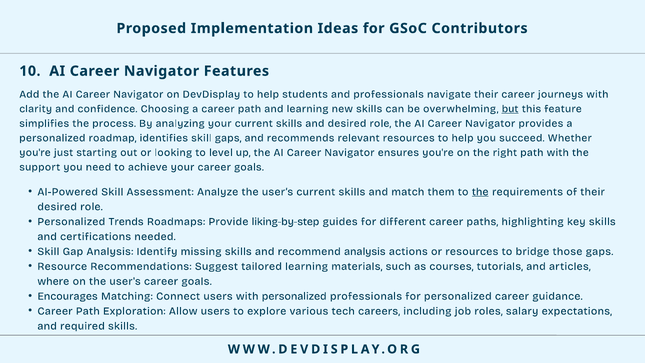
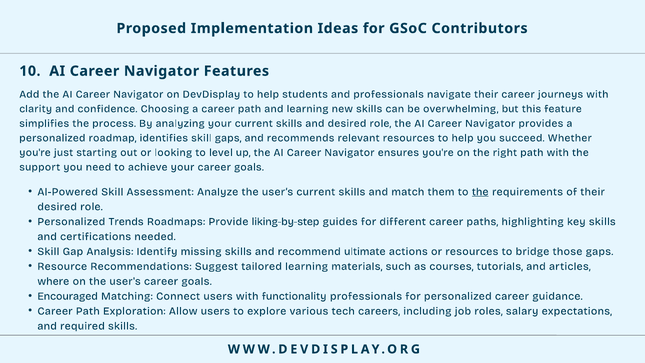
but underline: present -> none (510, 109)
recommend analysis: analysis -> ultimate (365, 251)
Encourages: Encourages -> Encouraged (68, 296)
with personalized: personalized -> functionality (294, 296)
